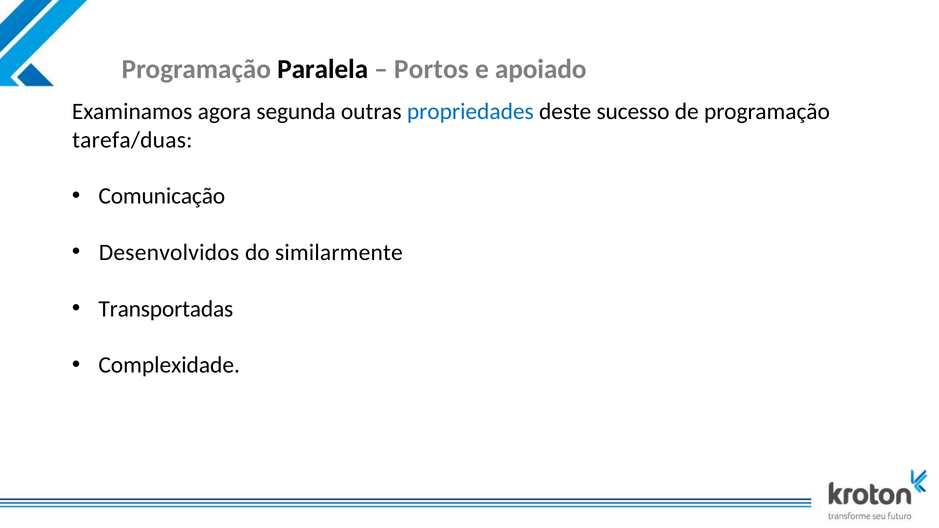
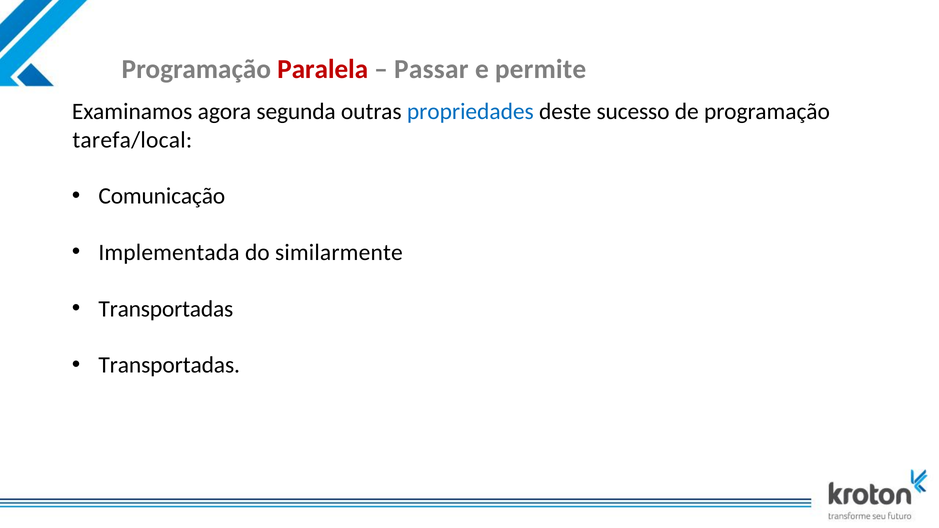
Paralela colour: black -> red (323, 69)
Portos: Portos -> Passar (431, 69)
apoiado: apoiado -> permite (541, 69)
tarefa/duas: tarefa/duas -> tarefa/local (132, 140)
Desenvolvidos: Desenvolvidos -> Implementada (169, 253)
Complexidade: Complexidade -> Transportadas (169, 365)
